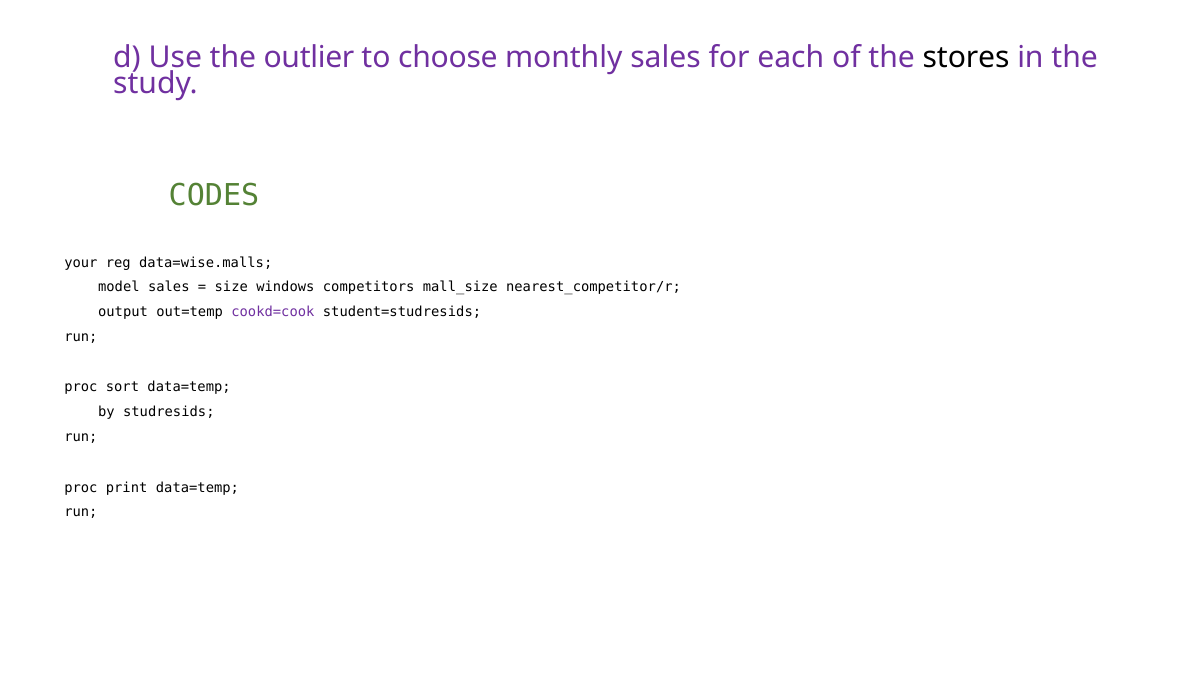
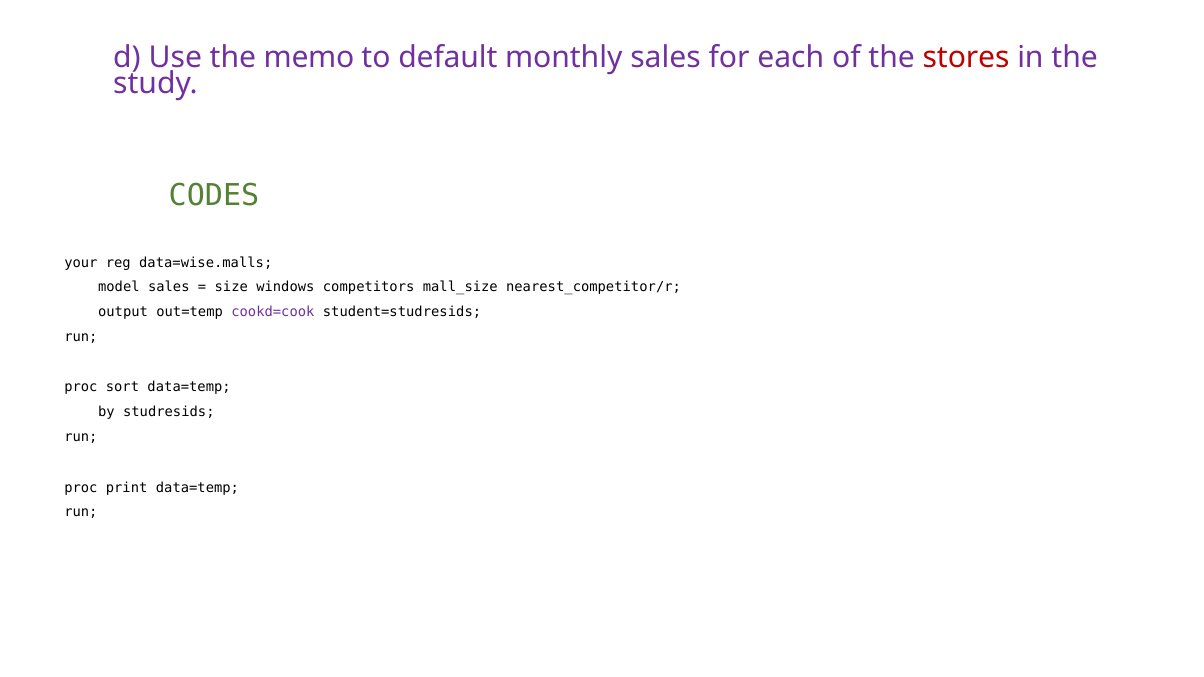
outlier: outlier -> memo (309, 58)
choose: choose -> default (448, 58)
stores colour: black -> red (966, 58)
